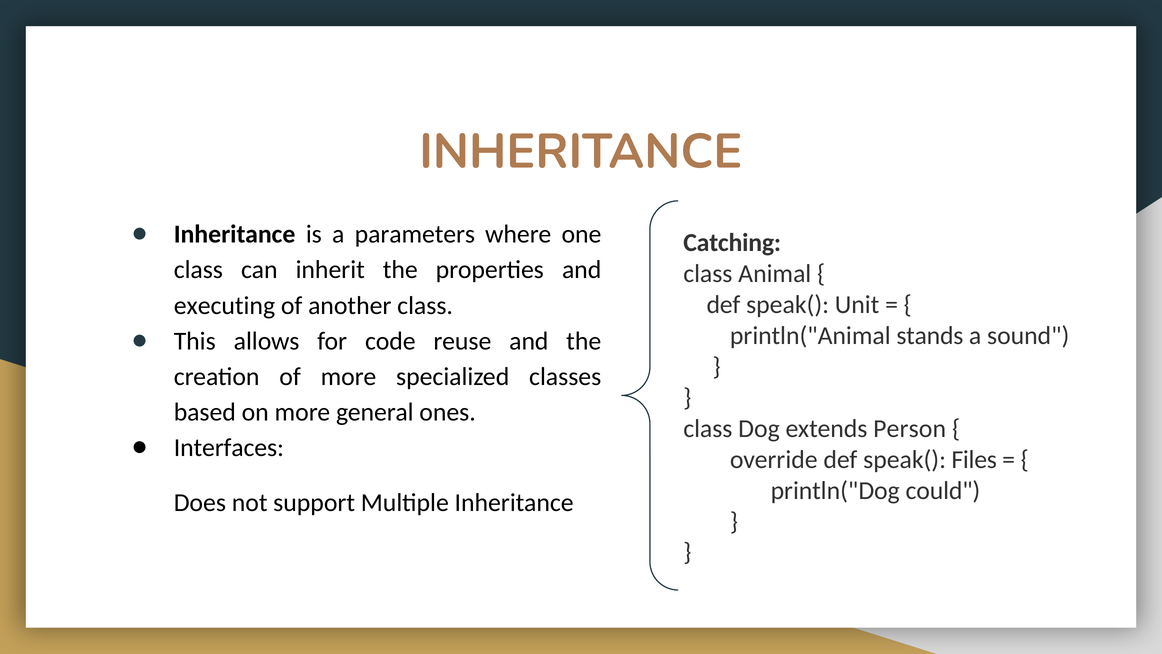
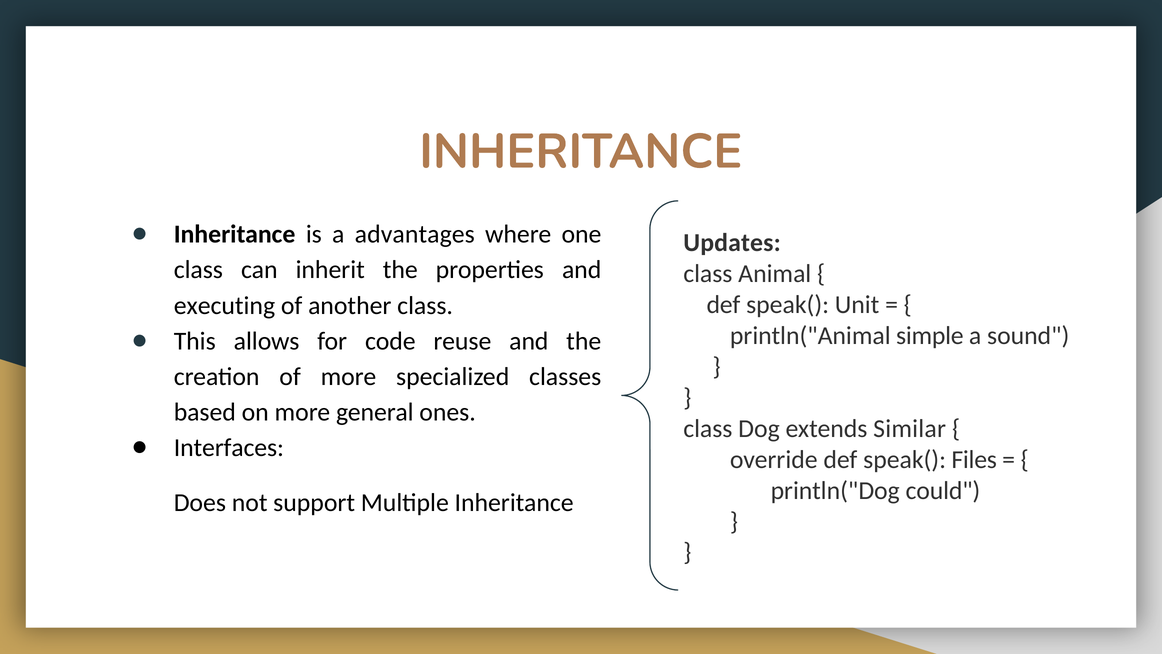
parameters: parameters -> advantages (415, 234)
Catching: Catching -> Updates (732, 242)
stands: stands -> simple (930, 335)
Person: Person -> Similar (910, 428)
